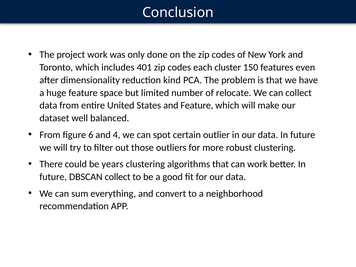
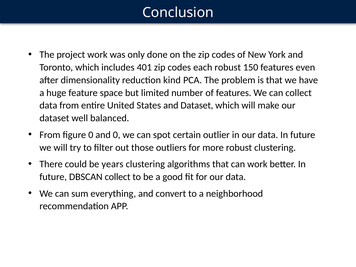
each cluster: cluster -> robust (228, 67)
of relocate: relocate -> features (234, 93)
and Feature: Feature -> Dataset (197, 105)
figure 6: 6 -> 0 (91, 135)
and 4: 4 -> 0 (117, 135)
